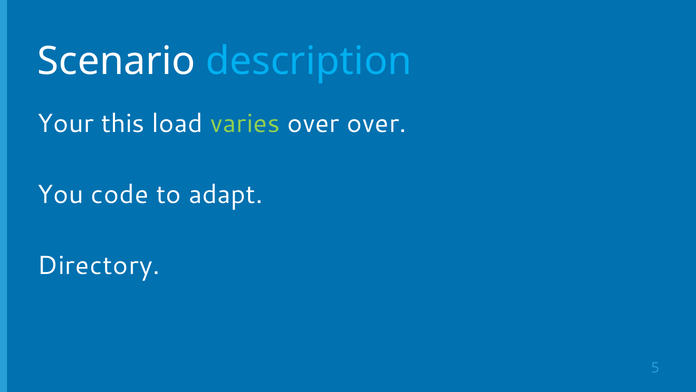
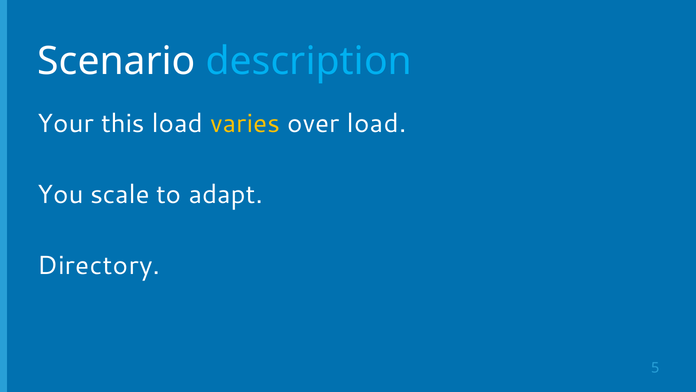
varies colour: light green -> yellow (245, 124)
over over: over -> load (377, 124)
code: code -> scale (120, 195)
